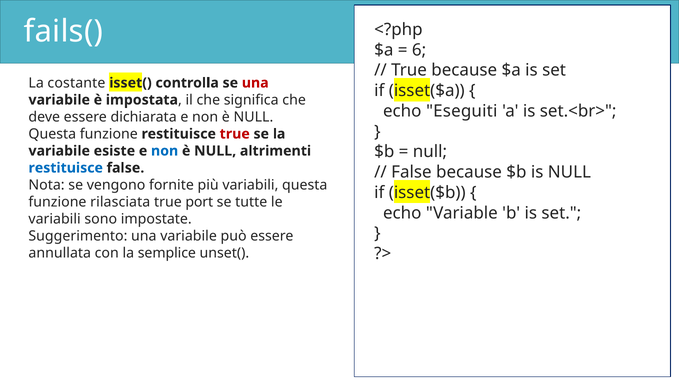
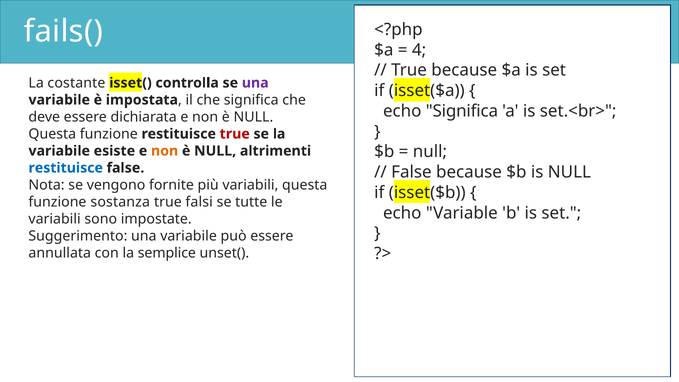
6: 6 -> 4 (419, 50)
una colour: red -> purple (255, 83)
echo Eseguiti: Eseguiti -> Significa (462, 111)
non colour: blue -> orange (165, 151)
rilasciata: rilasciata -> sostanza (120, 202)
port: port -> falsi (199, 202)
